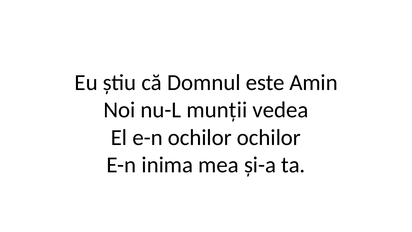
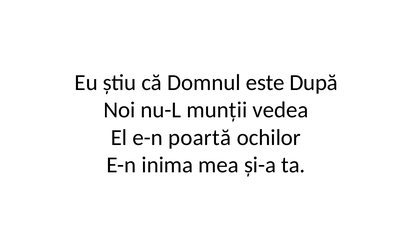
Amin: Amin -> După (314, 82)
e-n ochilor: ochilor -> poartă (200, 137)
